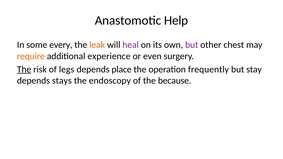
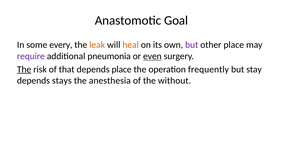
Help: Help -> Goal (176, 21)
heal colour: purple -> orange (131, 45)
other chest: chest -> place (234, 45)
require colour: orange -> purple (31, 56)
experience: experience -> pneumonia (109, 56)
even underline: none -> present (152, 56)
legs: legs -> that (67, 69)
endoscopy: endoscopy -> anesthesia (110, 81)
because: because -> without (174, 81)
